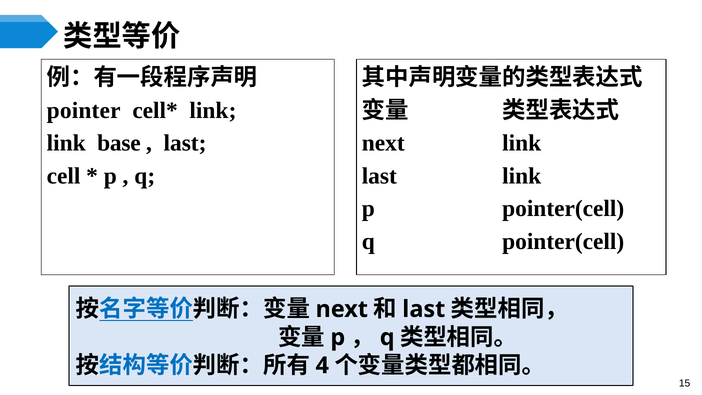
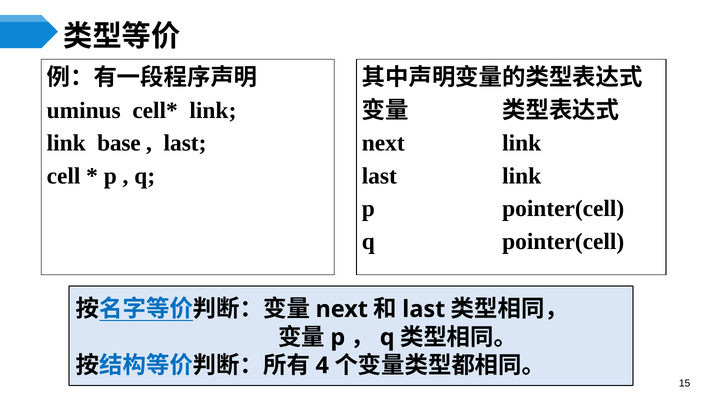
pointer: pointer -> uminus (84, 110)
